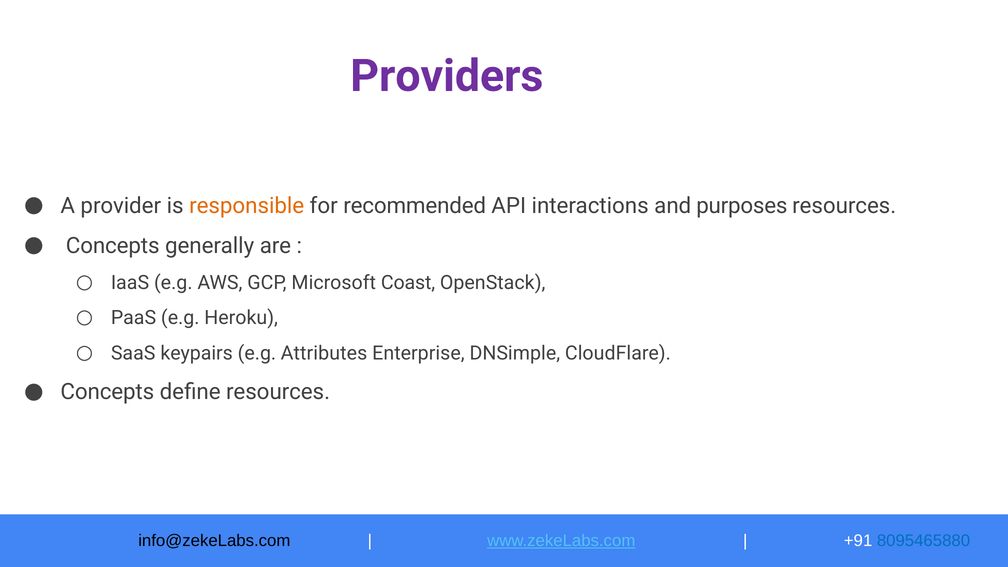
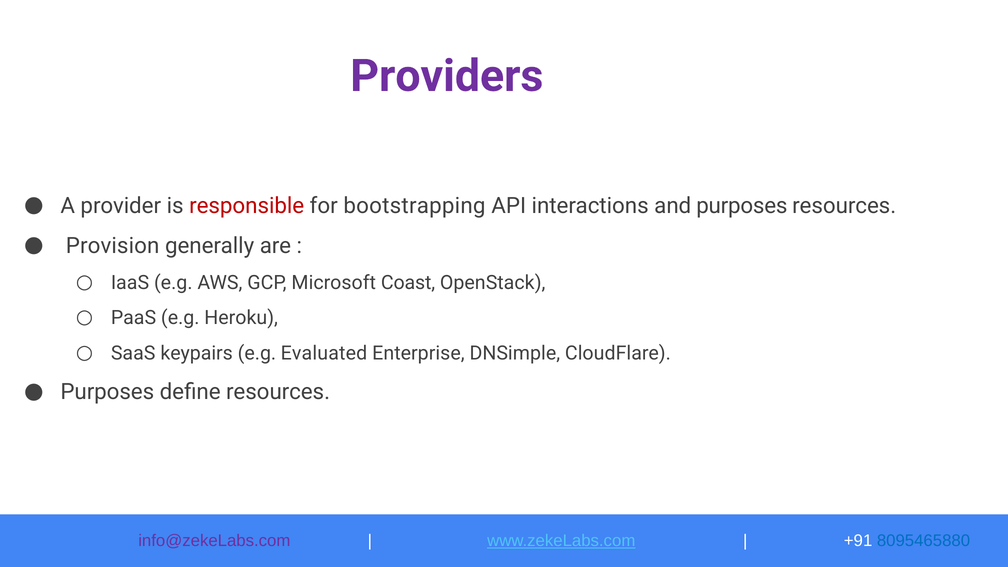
responsible colour: orange -> red (247, 206)
recommended: recommended -> bootstrapping (414, 206)
Concepts: Concepts -> Provision (113, 246)
Attributes: Attributes -> Evaluated (324, 353)
Concepts: Concepts -> Purposes (107, 392)
info@zekeLabs.com colour: black -> purple (214, 541)
